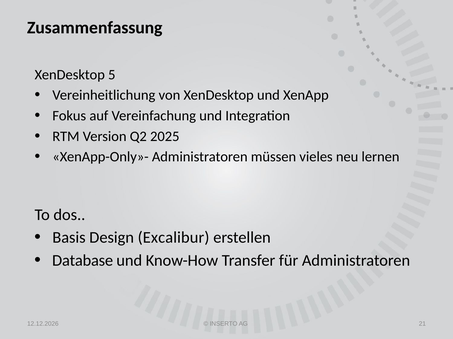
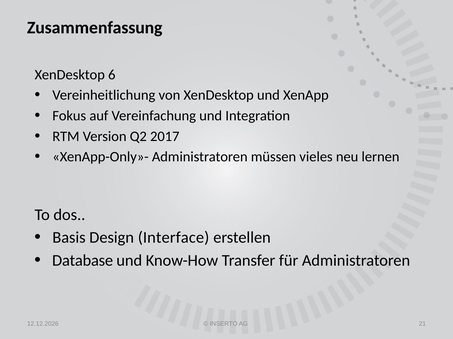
5: 5 -> 6 (112, 75)
2025: 2025 -> 2017 (165, 137)
Excalibur: Excalibur -> Interface (174, 238)
